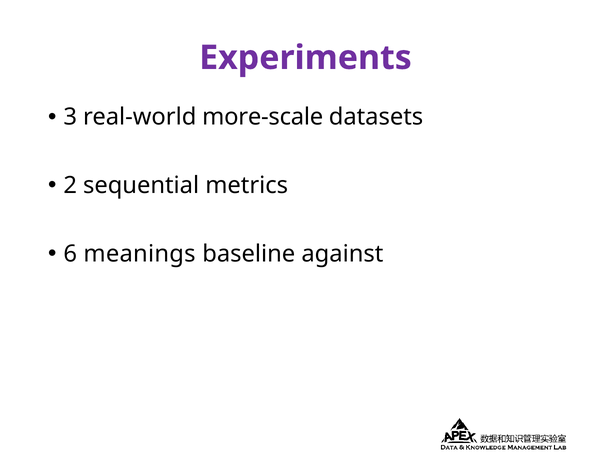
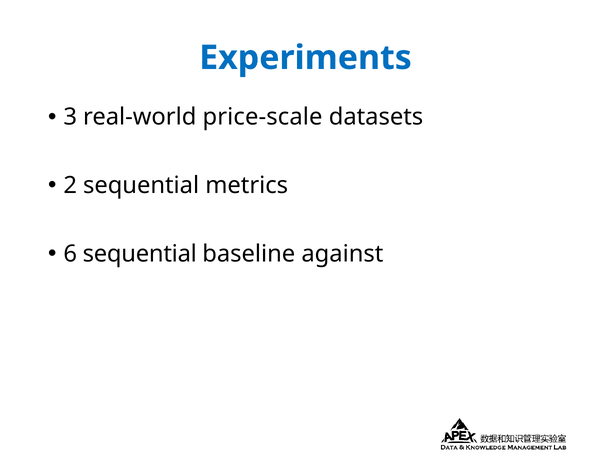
Experiments colour: purple -> blue (305, 58)
more-scale: more-scale -> price-scale (263, 117)
6 meanings: meanings -> sequential (140, 254)
